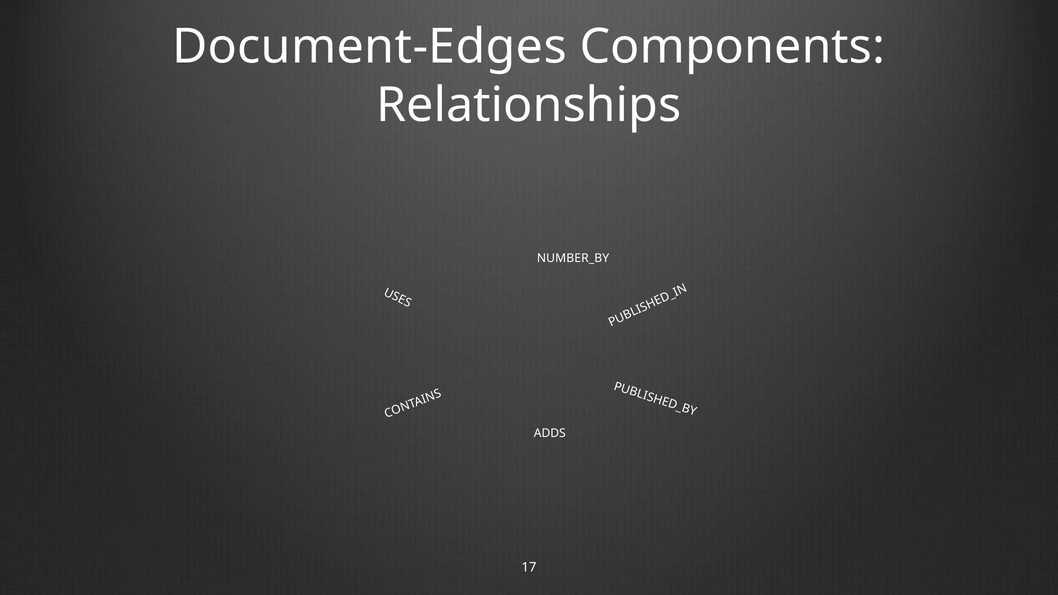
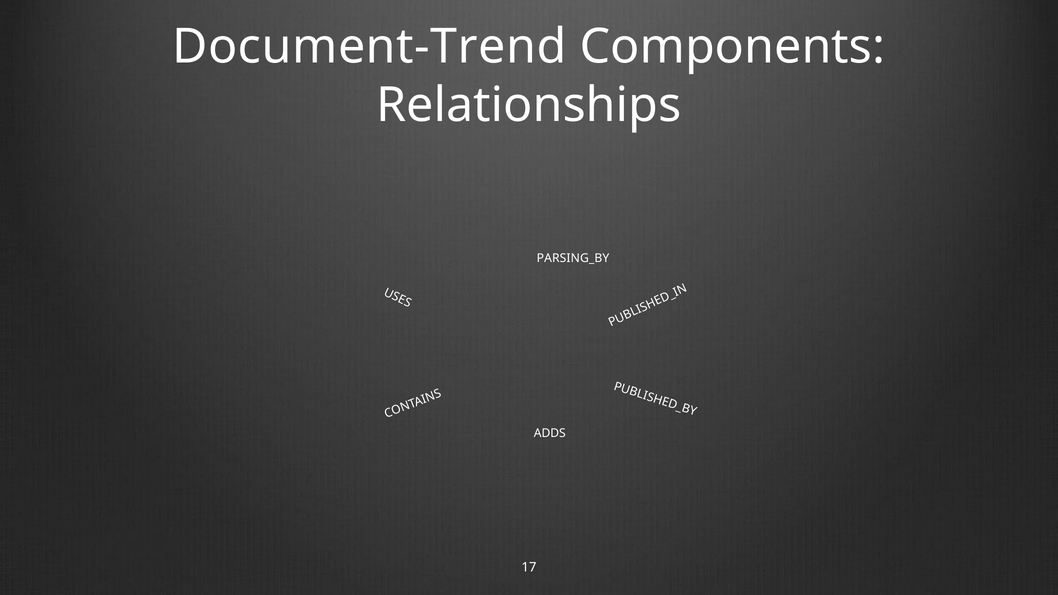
Document-Edges: Document-Edges -> Document-Trend (369, 47)
NUMBER_BY: NUMBER_BY -> PARSING_BY (573, 258)
